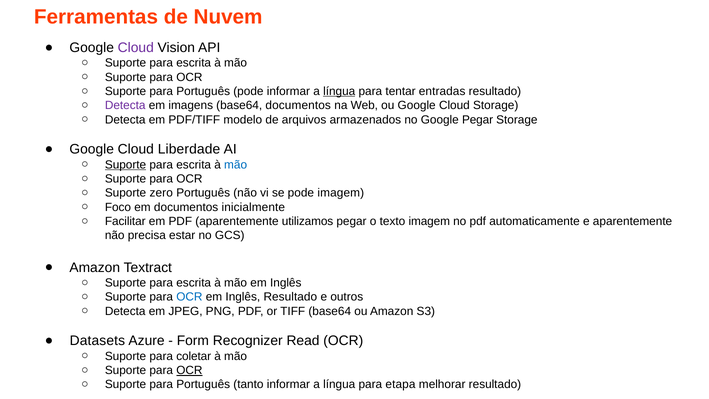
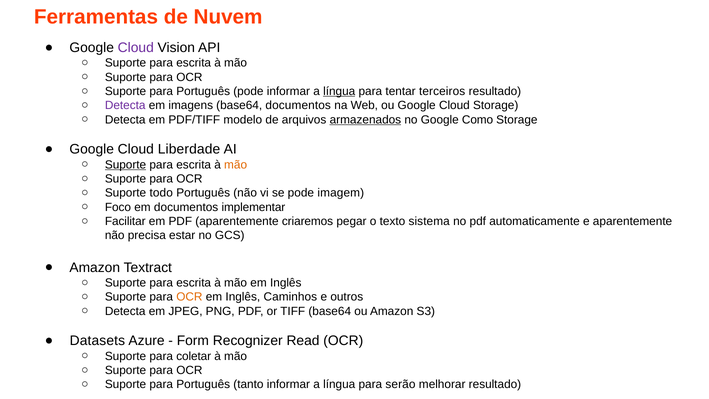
entradas: entradas -> terceiros (442, 91)
armazenados underline: none -> present (365, 120)
Google Pegar: Pegar -> Como (478, 120)
mão colour: blue -> orange (236, 165)
zero: zero -> todo (161, 193)
inicialmente: inicialmente -> implementar (253, 207)
utilizamos: utilizamos -> criaremos (308, 221)
texto imagem: imagem -> sistema (429, 221)
OCR colour: blue -> orange (189, 297)
Inglês Resultado: Resultado -> Caminhos (290, 297)
OCR underline: present -> none (189, 370)
etapa: etapa -> serão (400, 384)
